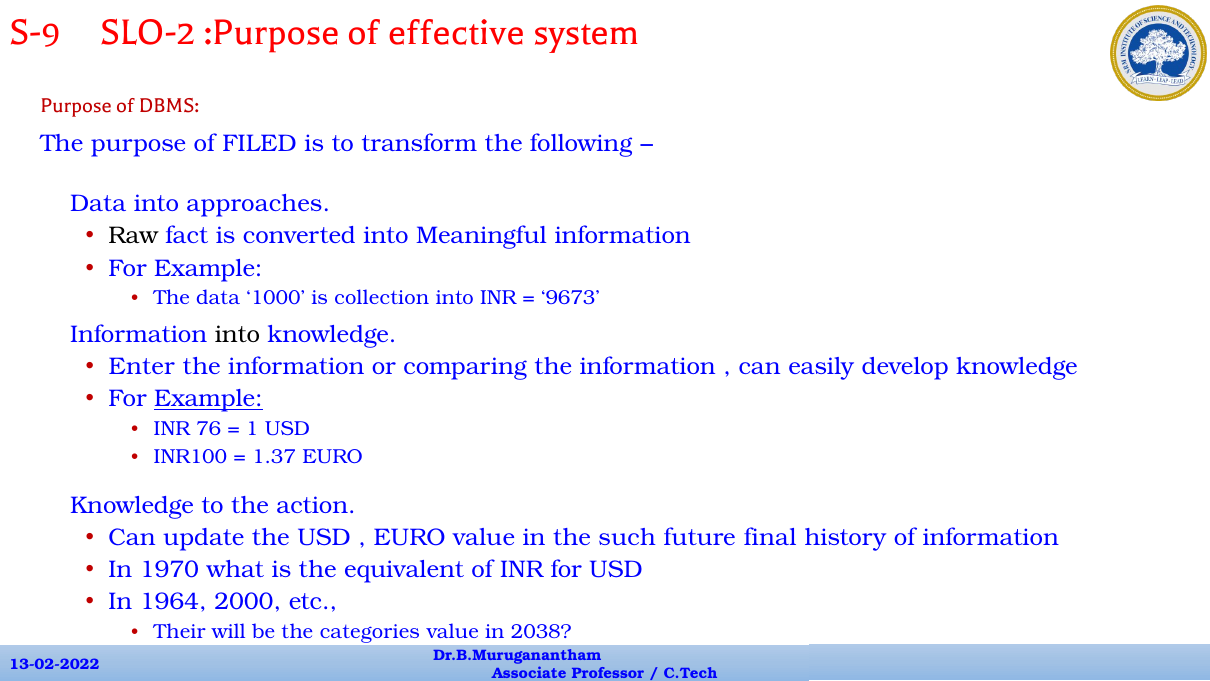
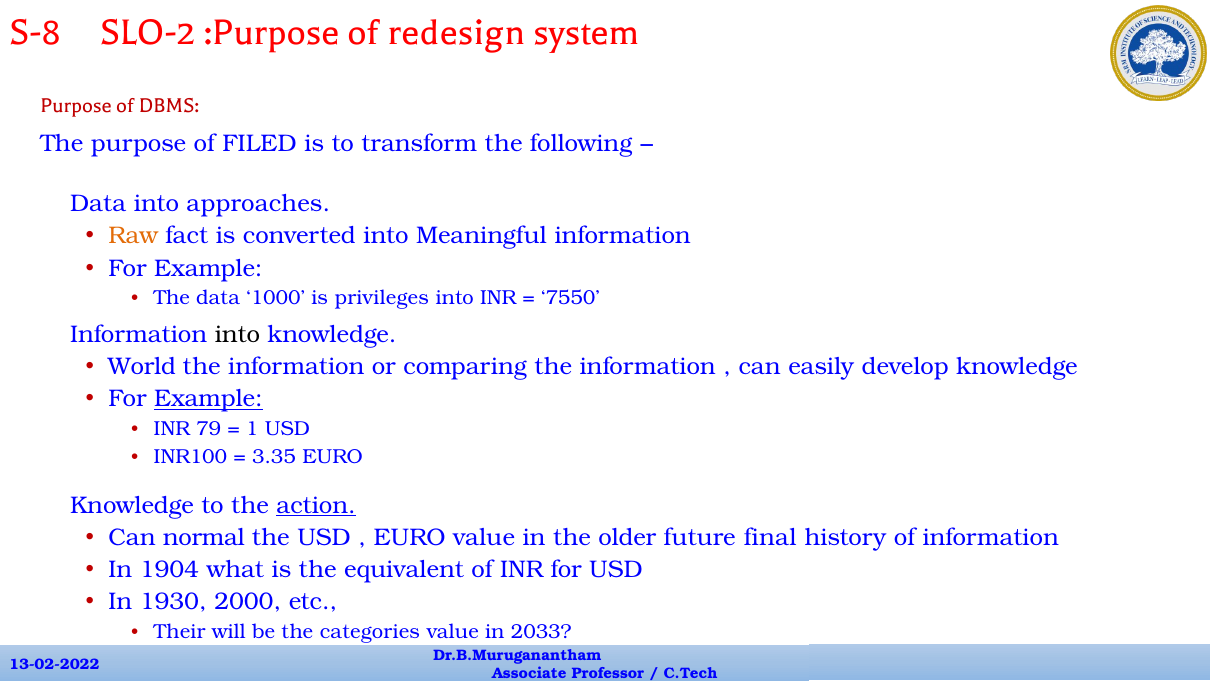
S-9: S-9 -> S-8 (35, 32)
effective: effective -> redesign (456, 32)
Raw colour: black -> orange (133, 236)
collection: collection -> privileges (382, 298)
9673: 9673 -> 7550 (570, 298)
Enter: Enter -> World (142, 367)
76: 76 -> 79 (209, 429)
1.37: 1.37 -> 3.35 (274, 457)
action underline: none -> present (316, 505)
update: update -> normal (204, 537)
such: such -> older (627, 537)
1970: 1970 -> 1904 (169, 569)
1964: 1964 -> 1930 (173, 602)
2038: 2038 -> 2033 (541, 632)
